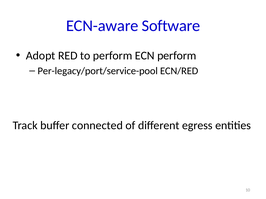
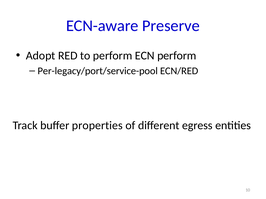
Software: Software -> Preserve (171, 26)
connected: connected -> properties (97, 126)
